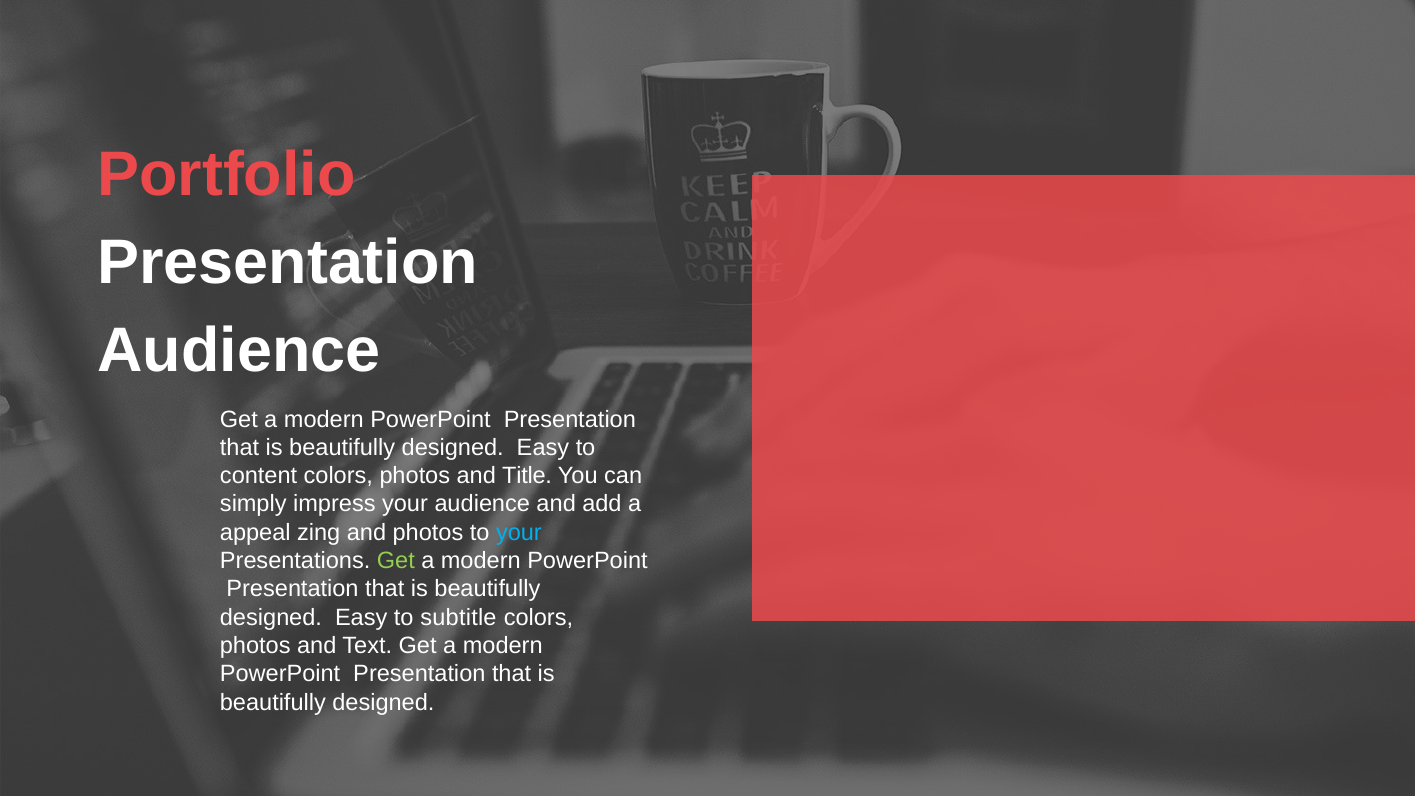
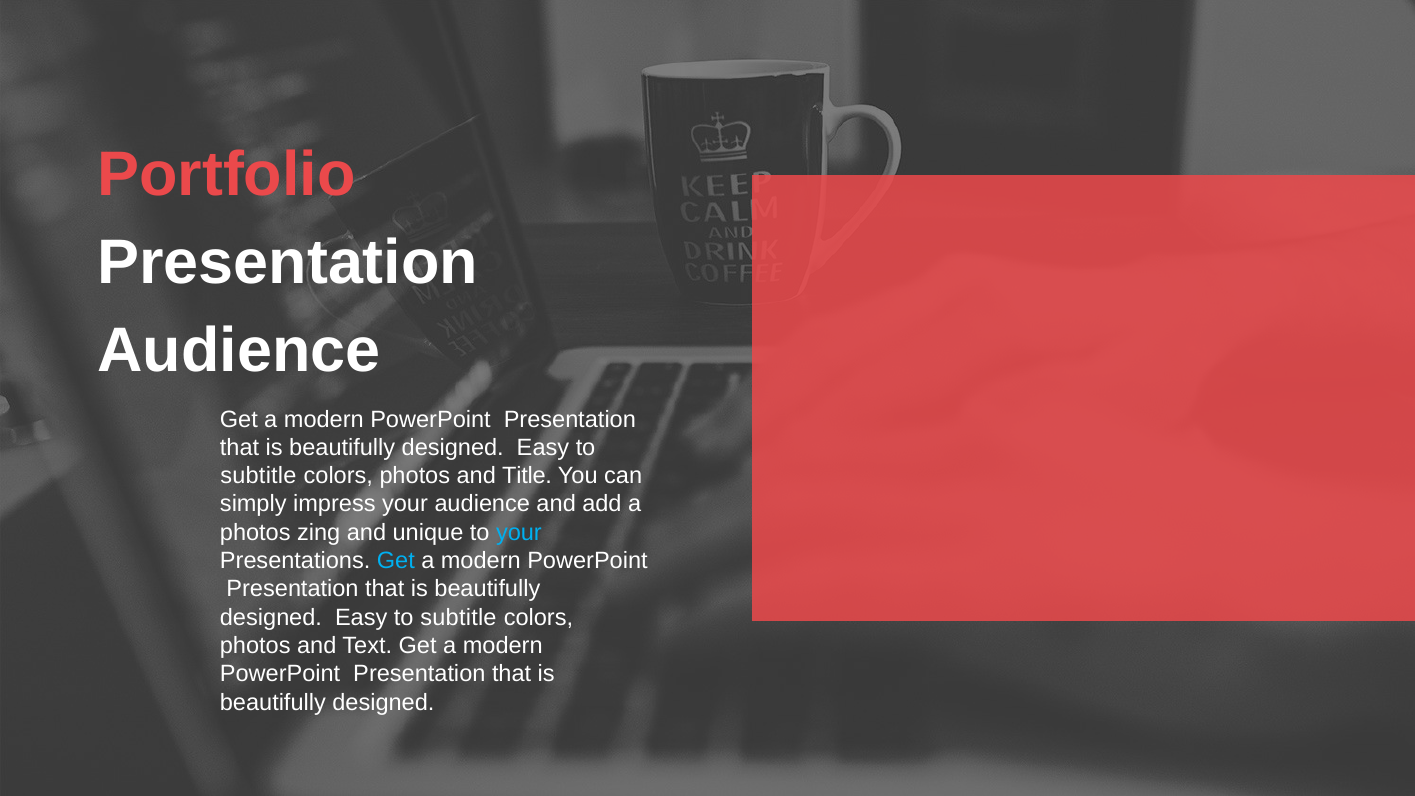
content: content -> subtitle (258, 476)
appeal: appeal -> photos (255, 532)
and photos: photos -> unique (428, 532)
Get colour: light green -> light blue (396, 561)
